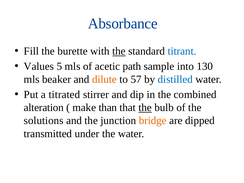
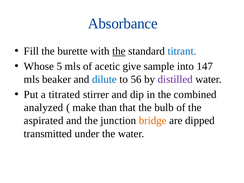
Values: Values -> Whose (39, 66)
path: path -> give (132, 66)
130: 130 -> 147 (205, 66)
dilute colour: orange -> blue (104, 79)
57: 57 -> 56 (136, 79)
distilled colour: blue -> purple (175, 79)
alteration: alteration -> analyzed (44, 108)
the underline: present -> none (145, 108)
solutions: solutions -> aspirated (44, 121)
